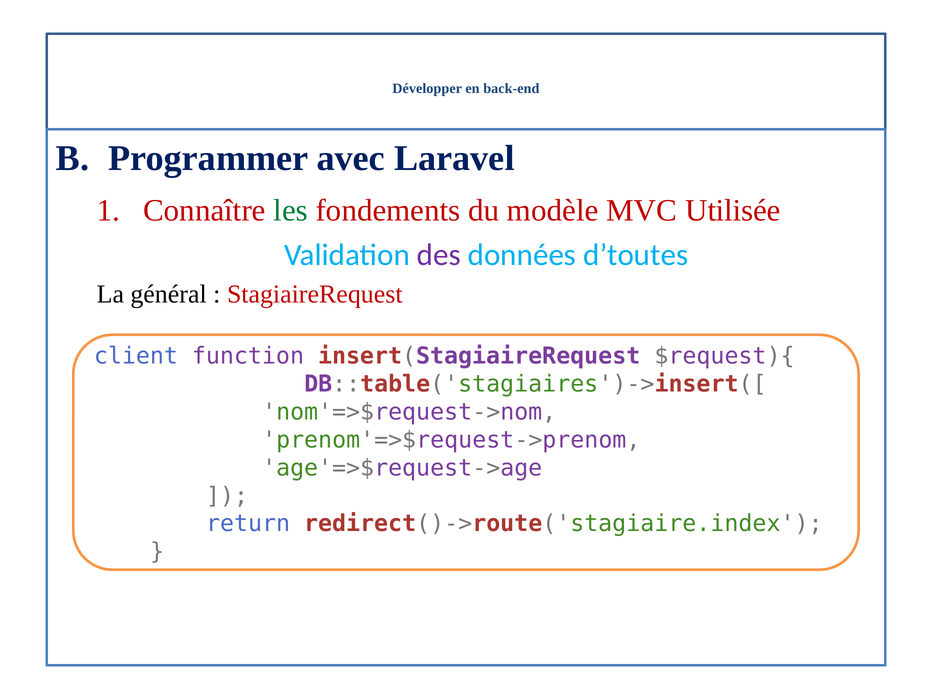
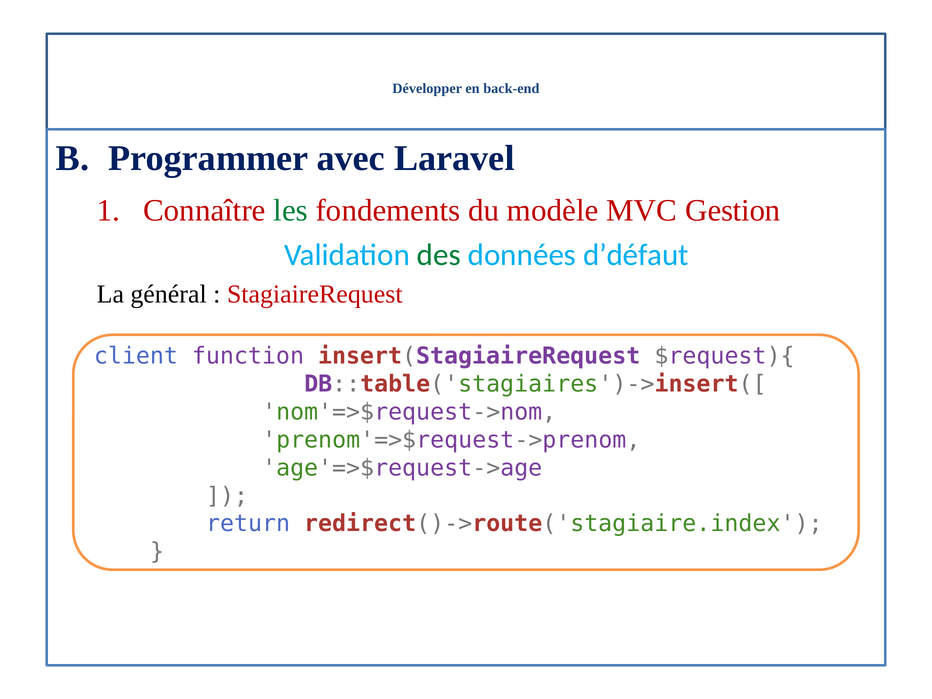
Utilisée: Utilisée -> Gestion (733, 211)
des colour: purple -> green (439, 255)
d’toutes: d’toutes -> d’défaut (636, 255)
